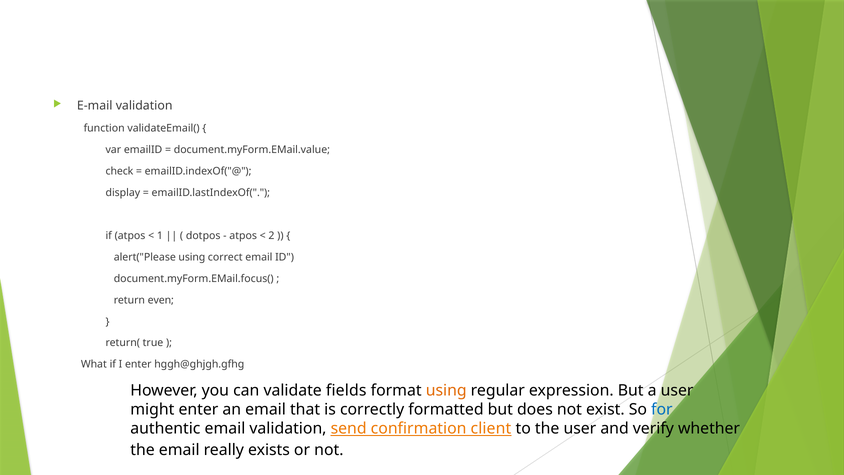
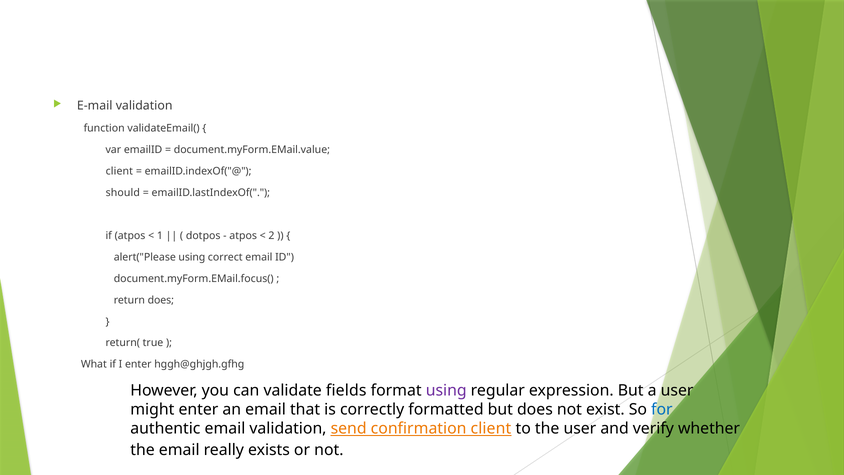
check: check -> client (119, 171)
display: display -> should (123, 193)
return even: even -> does (161, 300)
using colour: orange -> purple (446, 390)
